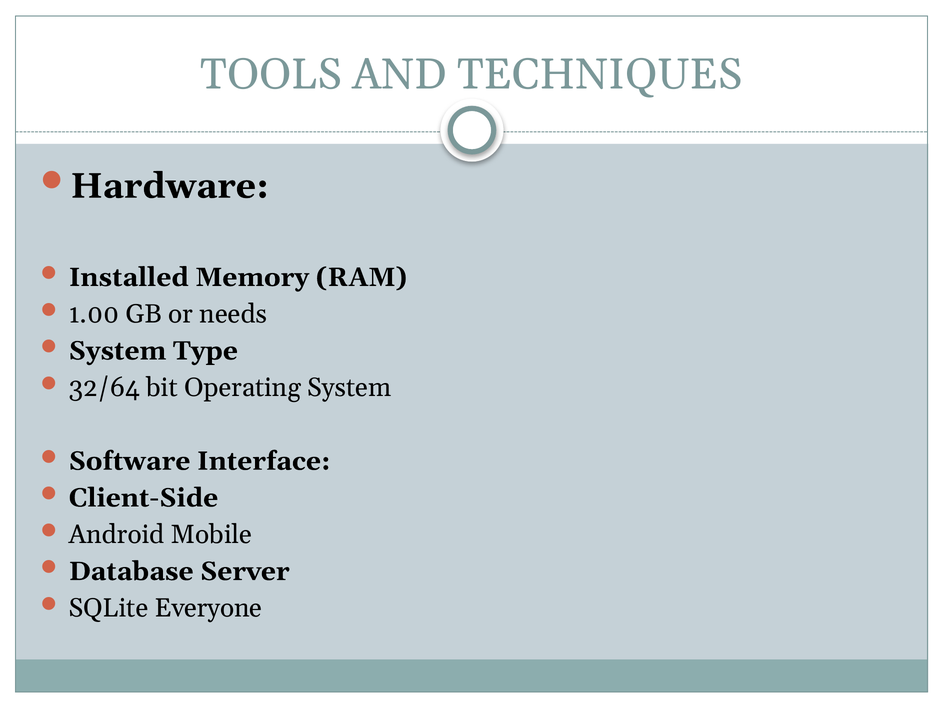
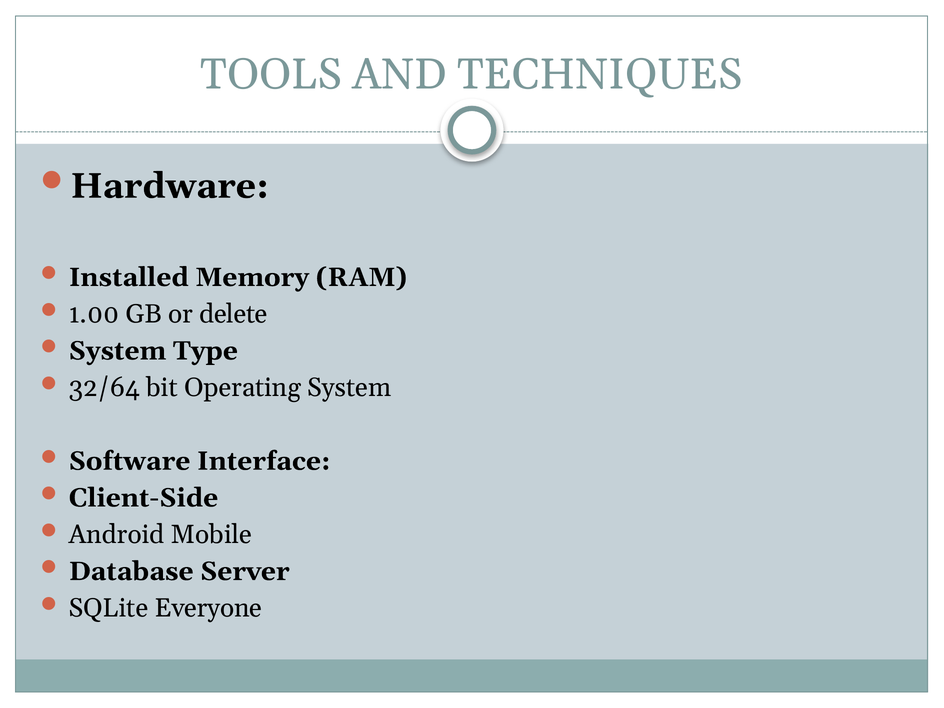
needs: needs -> delete (233, 314)
